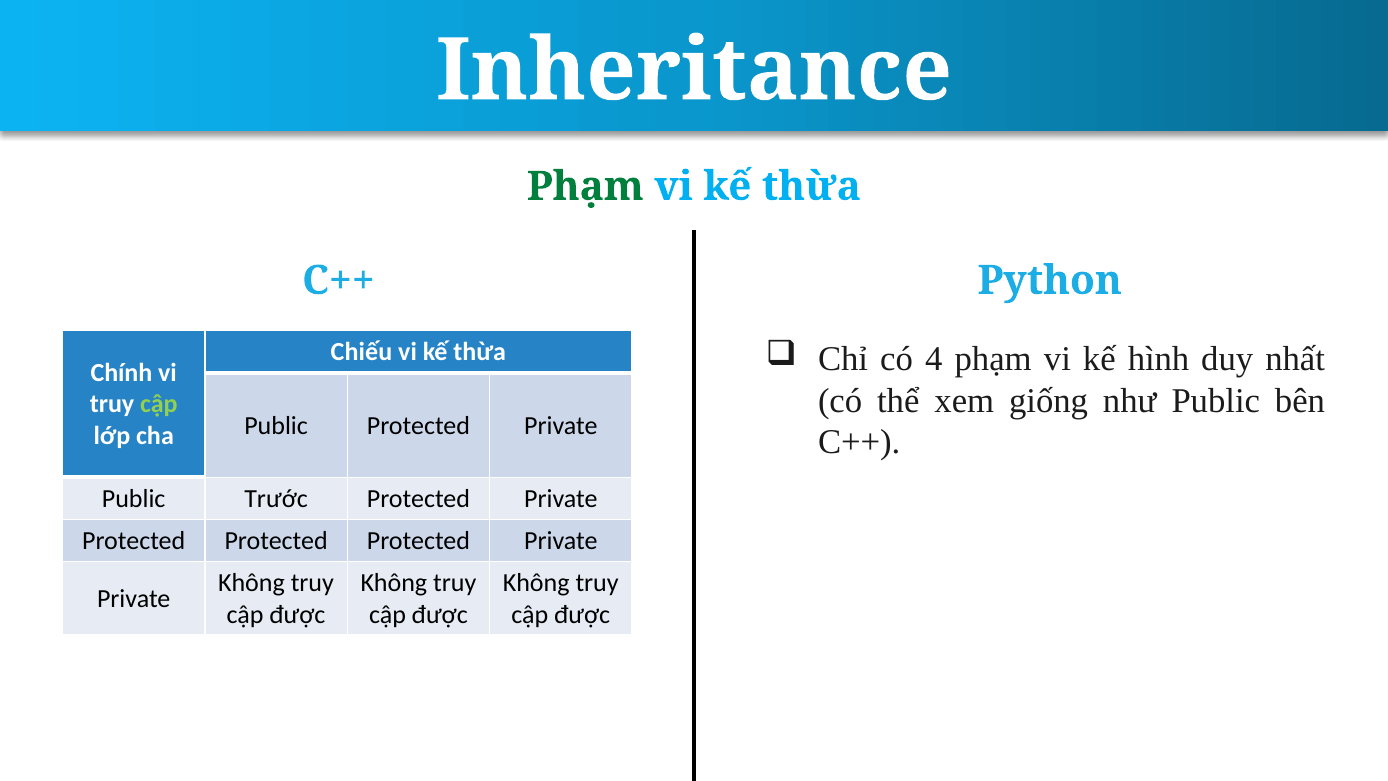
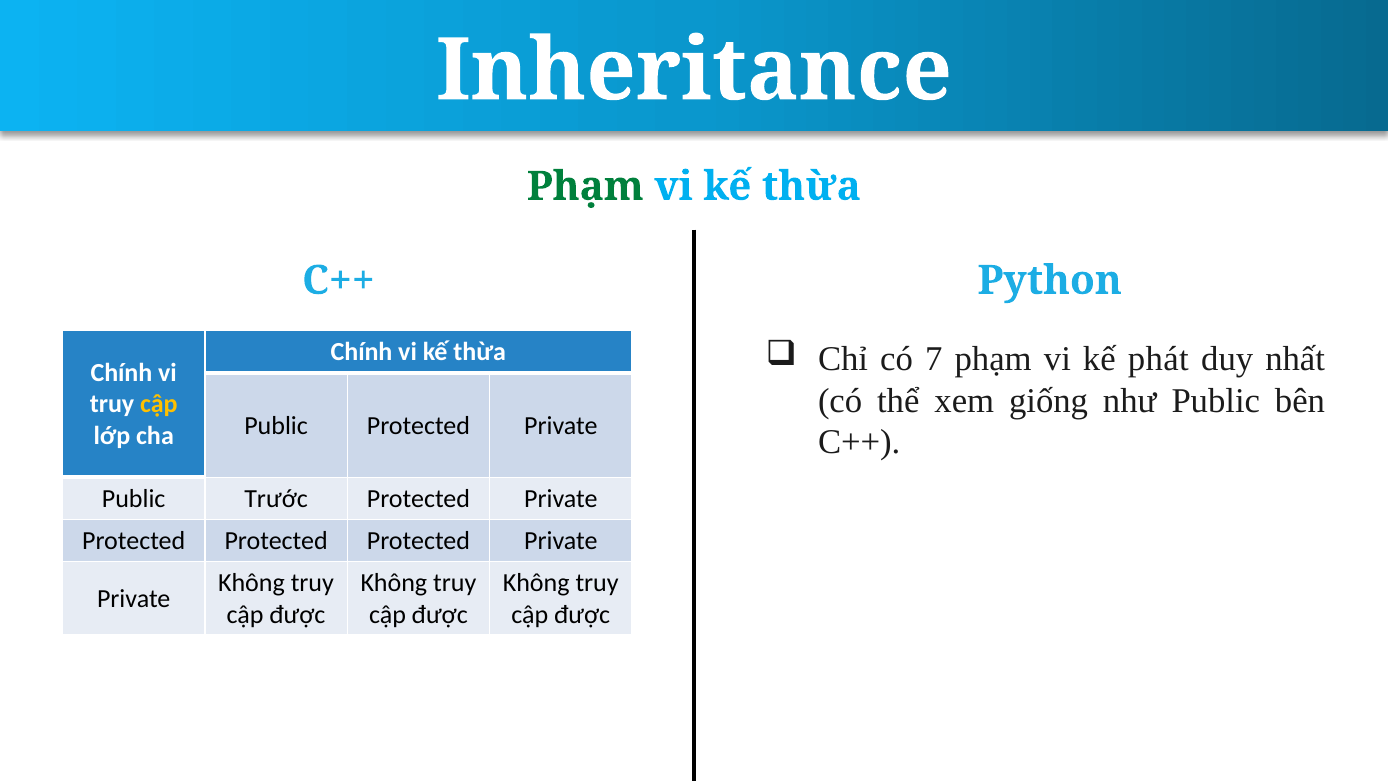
4: 4 -> 7 (934, 359)
hình: hình -> phát (1158, 359)
Chiếu: Chiếu -> Chính (362, 352)
cập colour: light green -> yellow (159, 404)
